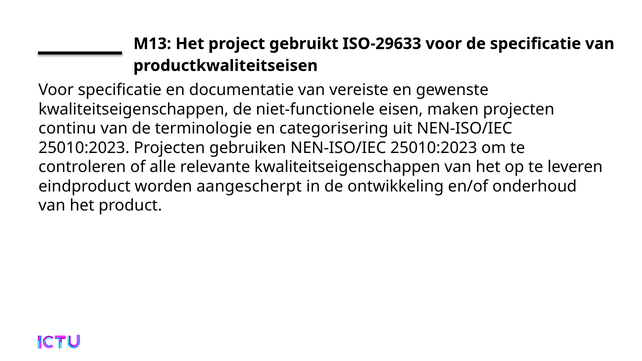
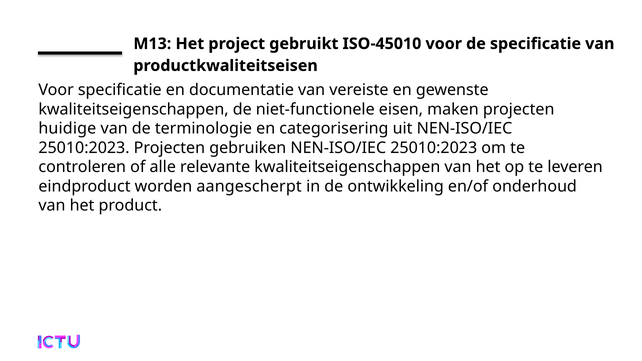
ISO-29633: ISO-29633 -> ISO-45010 (382, 44)
continu: continu -> huidige (67, 129)
